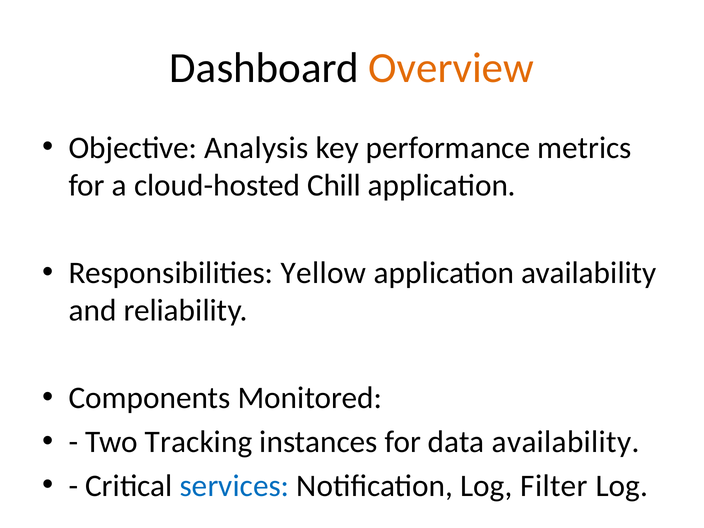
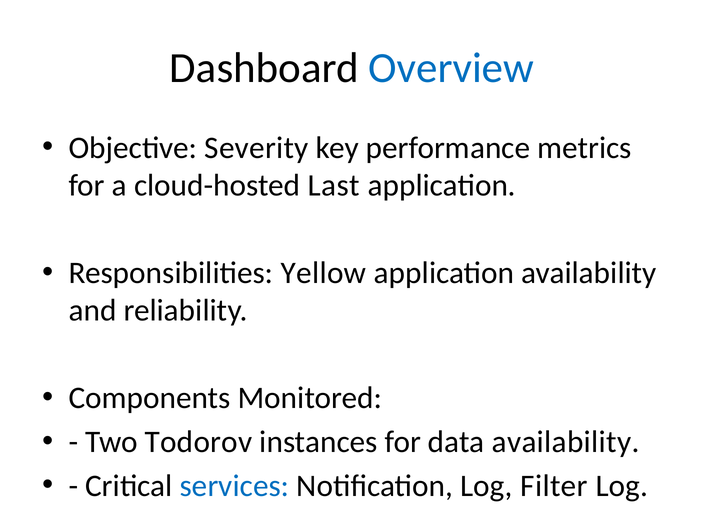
Overview colour: orange -> blue (451, 68)
Analysis: Analysis -> Severity (256, 148)
Chill: Chill -> Last (334, 185)
Tracking: Tracking -> Todorov (199, 442)
